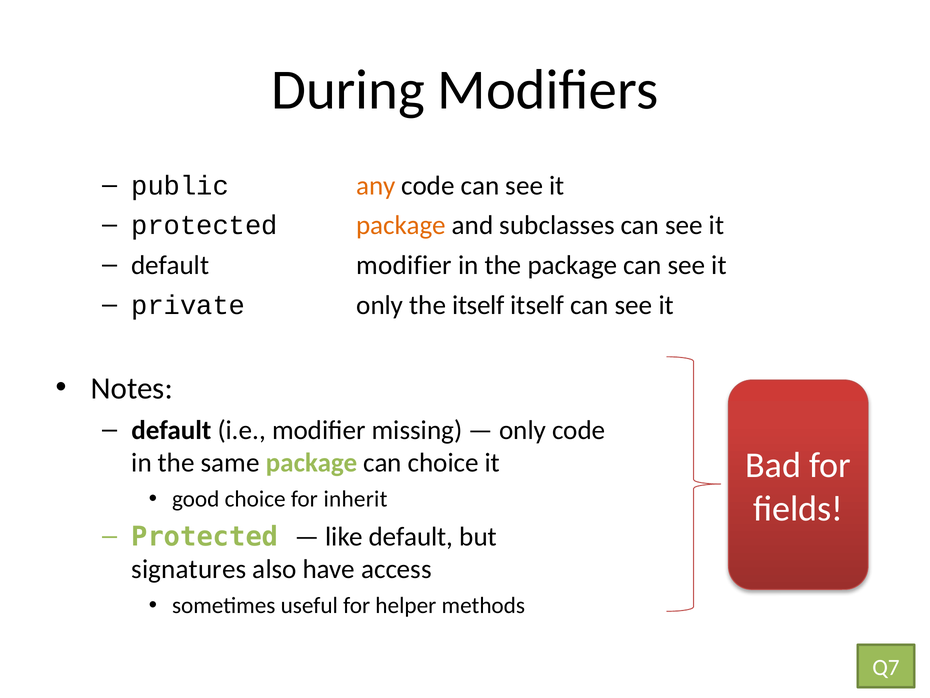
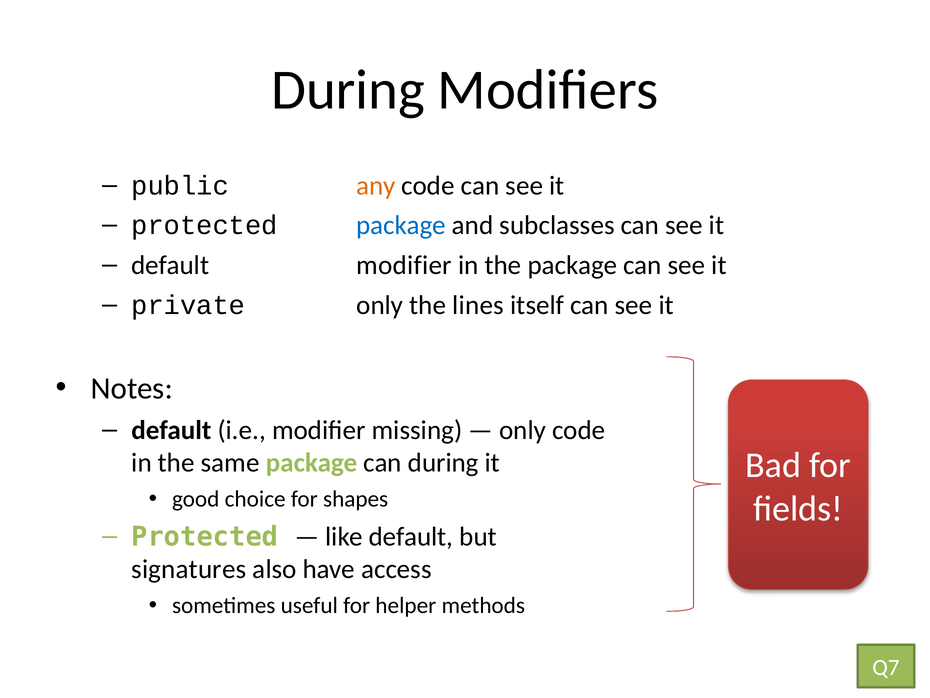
package colour: orange -> blue (401, 225)
the itself: itself -> lines (478, 305)
can choice: choice -> during (443, 463)
inherit: inherit -> shapes (356, 499)
